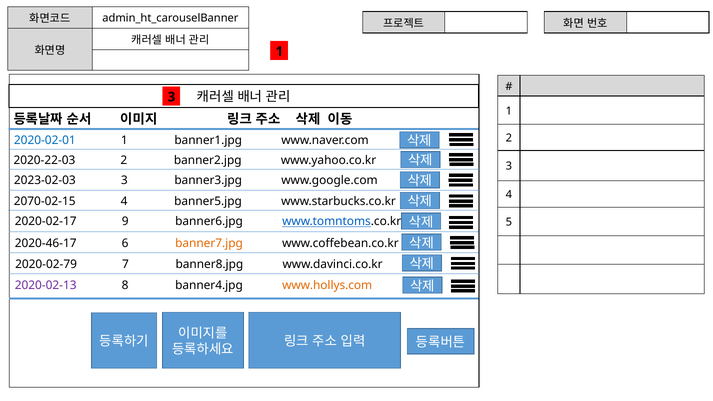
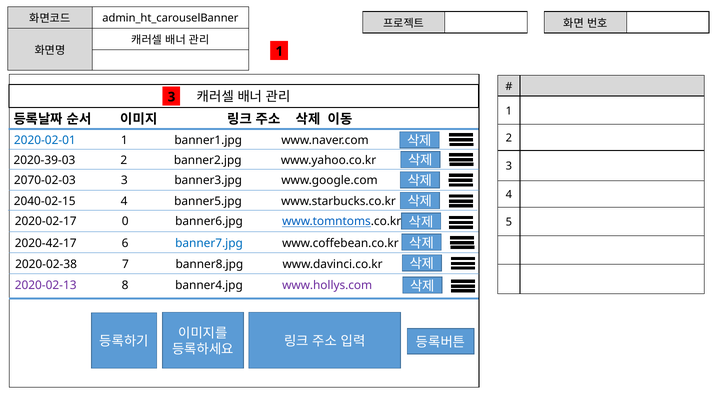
2020-22-03: 2020-22-03 -> 2020-39-03 (44, 160)
2023-02-03: 2023-02-03 -> 2070-02-03 (45, 180)
2070-02-15: 2070-02-15 -> 2040-02-15 (45, 201)
9: 9 -> 0 (125, 221)
2020-46-17: 2020-46-17 -> 2020-42-17 (46, 243)
banner7.jpg colour: orange -> blue (209, 243)
2020-02-79: 2020-02-79 -> 2020-02-38 (46, 264)
www.hollys.com colour: orange -> purple (327, 285)
